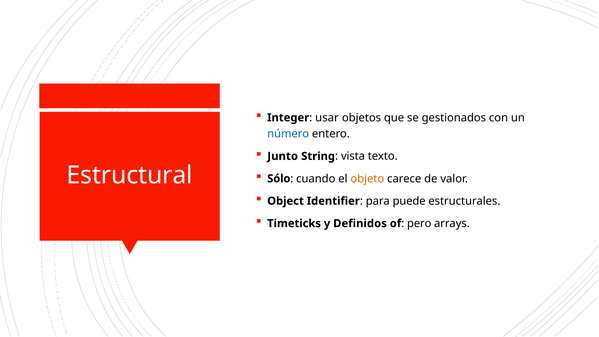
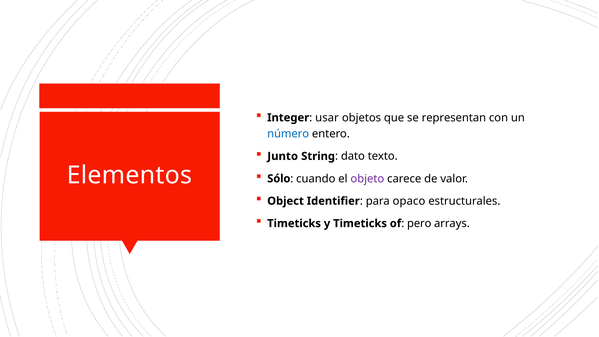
gestionados: gestionados -> representan (454, 118)
vista: vista -> dato (353, 156)
Estructural: Estructural -> Elementos (129, 175)
objeto colour: orange -> purple (367, 179)
puede: puede -> opaco (409, 201)
y Definidos: Definidos -> Timeticks (360, 223)
